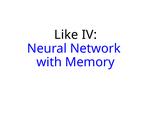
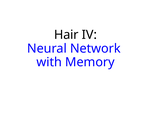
Like: Like -> Hair (66, 35)
